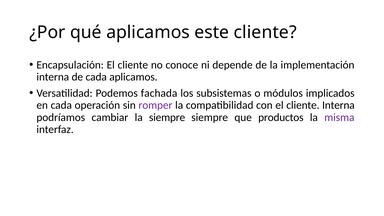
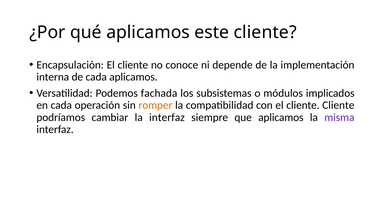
romper colour: purple -> orange (155, 105)
cliente Interna: Interna -> Cliente (338, 105)
la siempre: siempre -> interfaz (167, 117)
que productos: productos -> aplicamos (281, 117)
